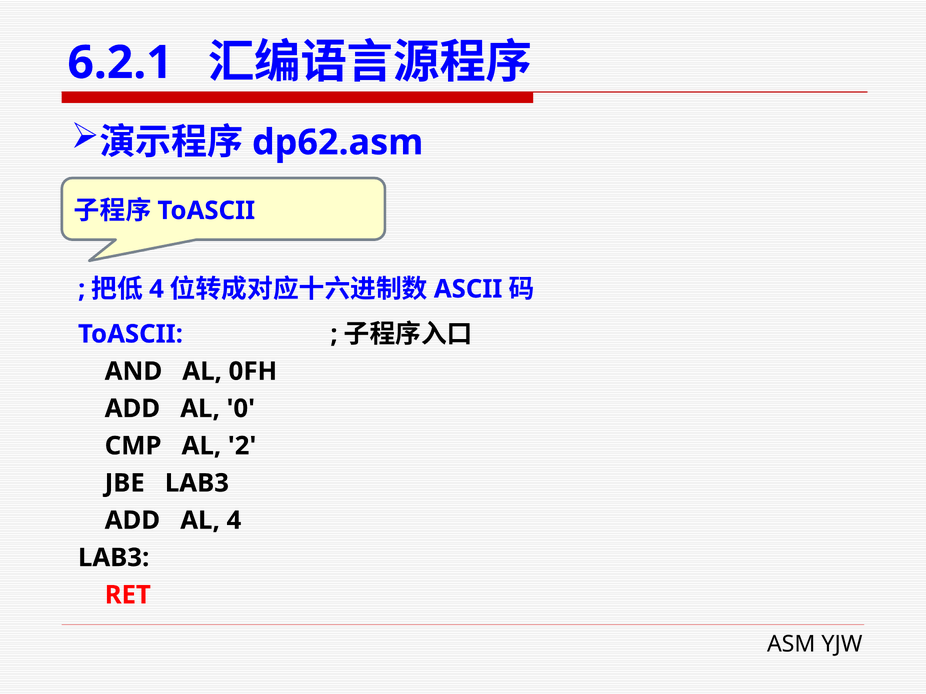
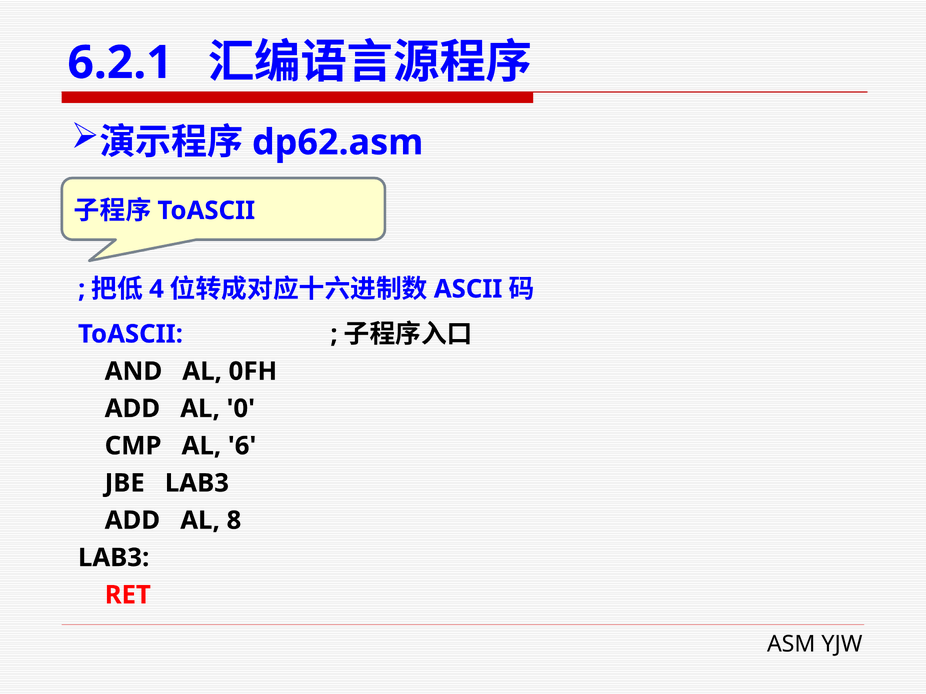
2: 2 -> 6 (242, 446)
AL 4: 4 -> 8 (234, 521)
